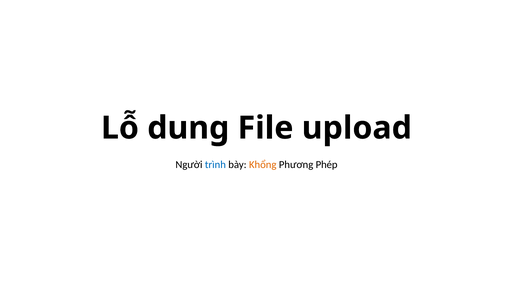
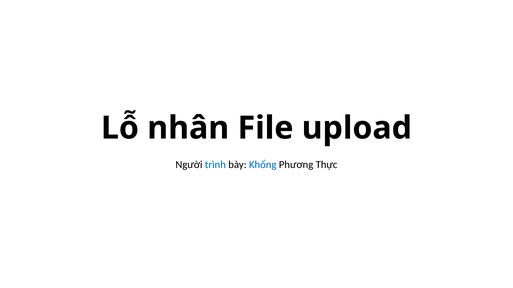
dung: dung -> nhân (188, 128)
Khổng colour: orange -> blue (263, 165)
Phép: Phép -> Thực (327, 165)
